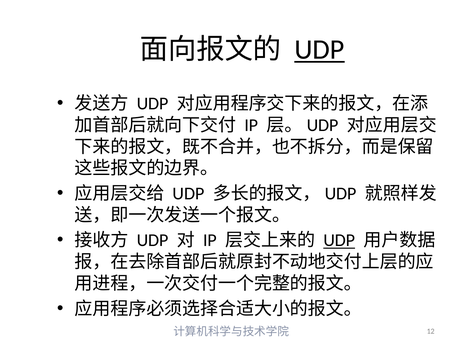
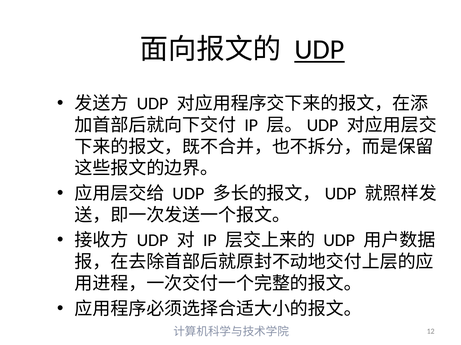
UDP underline: present -> none (339, 240)
